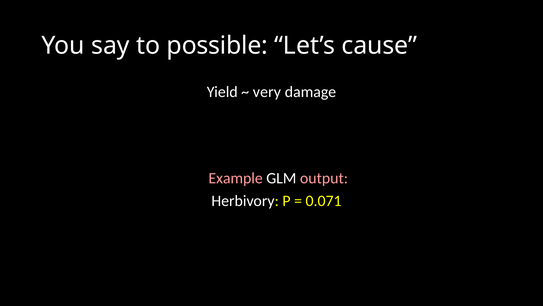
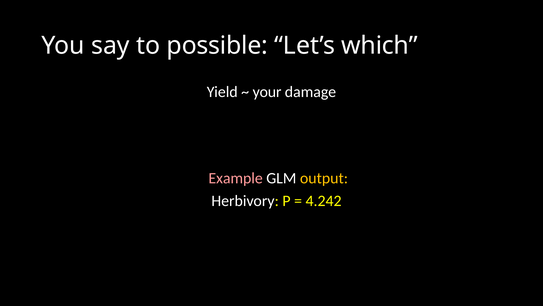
cause: cause -> which (379, 46)
very: very -> your (267, 92)
output colour: pink -> yellow (324, 178)
0.071: 0.071 -> 4.242 (324, 201)
